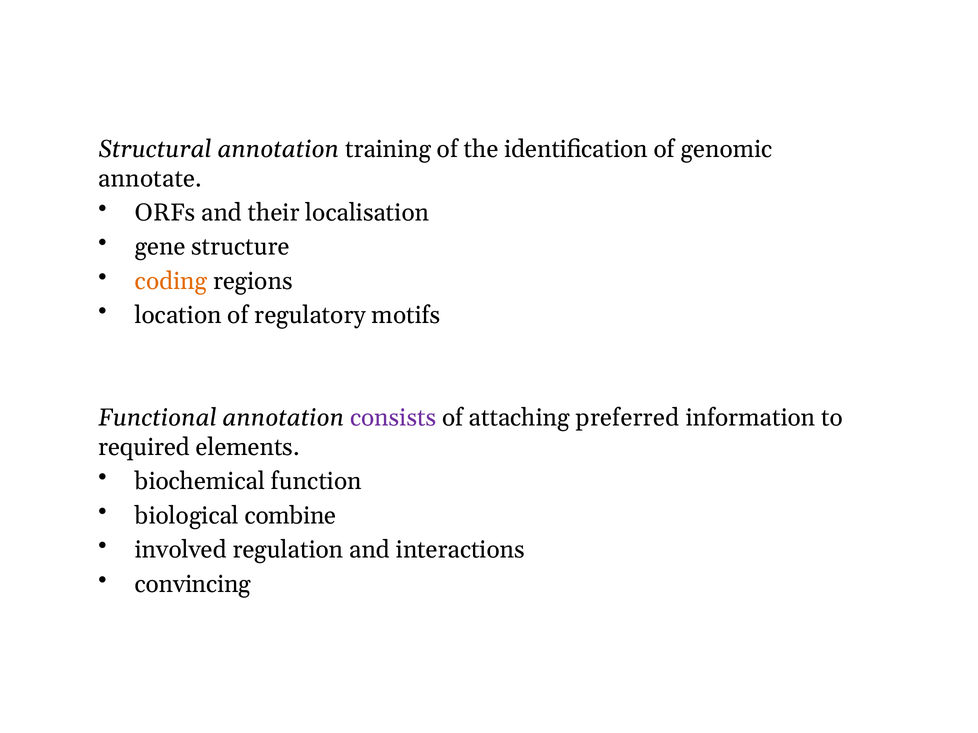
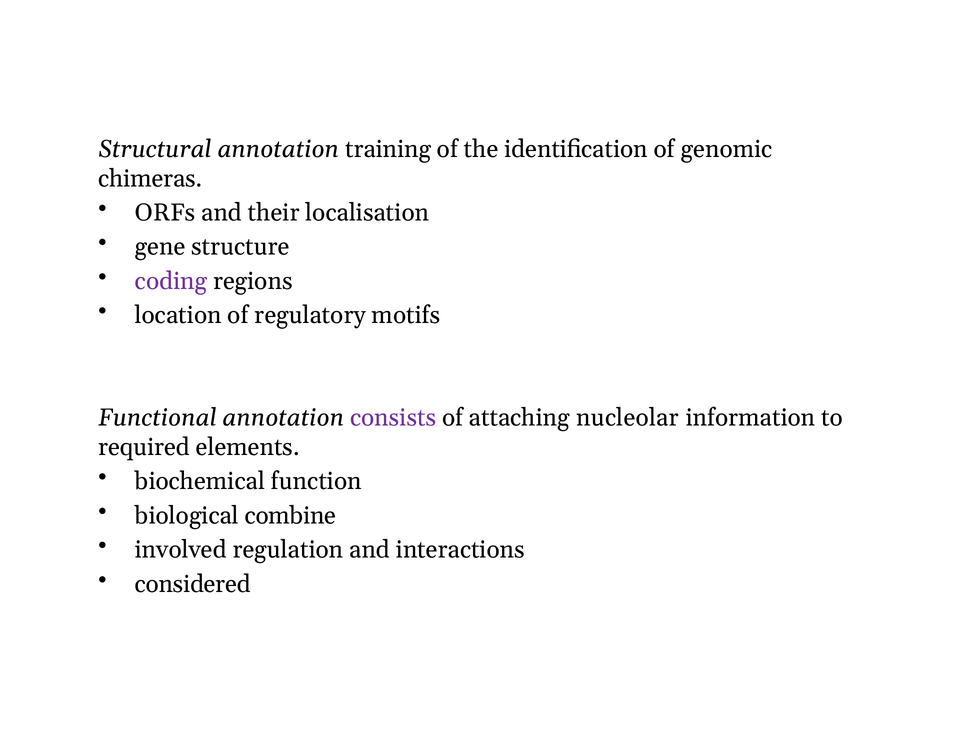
annotate: annotate -> chimeras (150, 179)
coding colour: orange -> purple (171, 281)
preferred: preferred -> nucleolar (628, 418)
convincing: convincing -> considered (193, 584)
